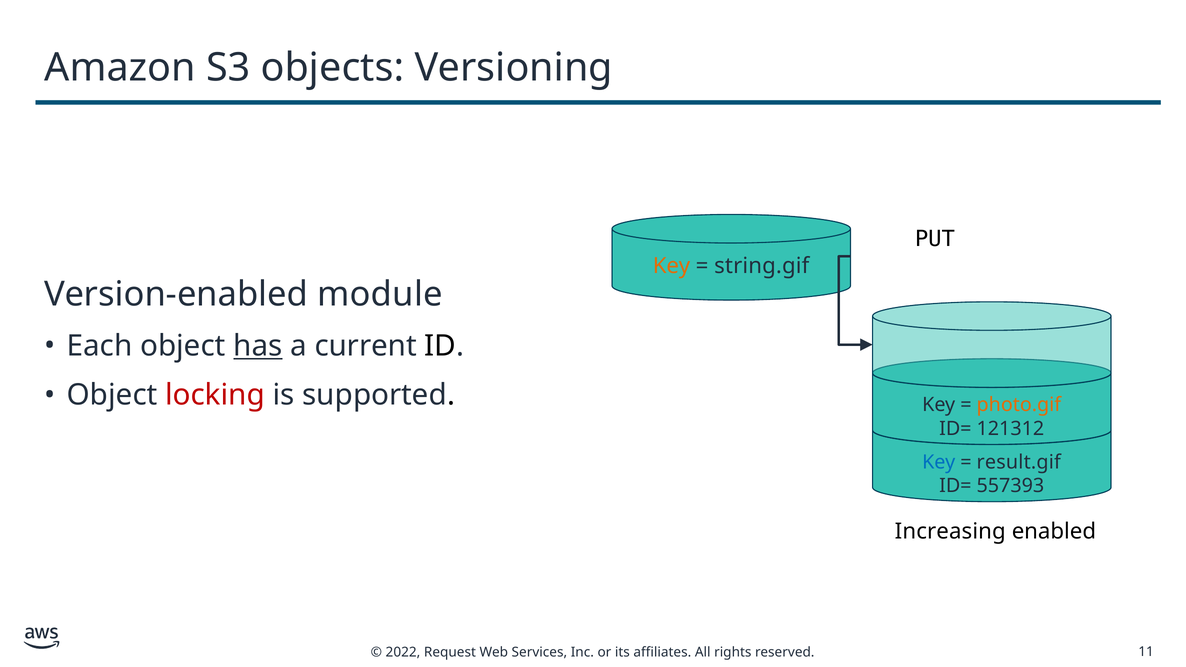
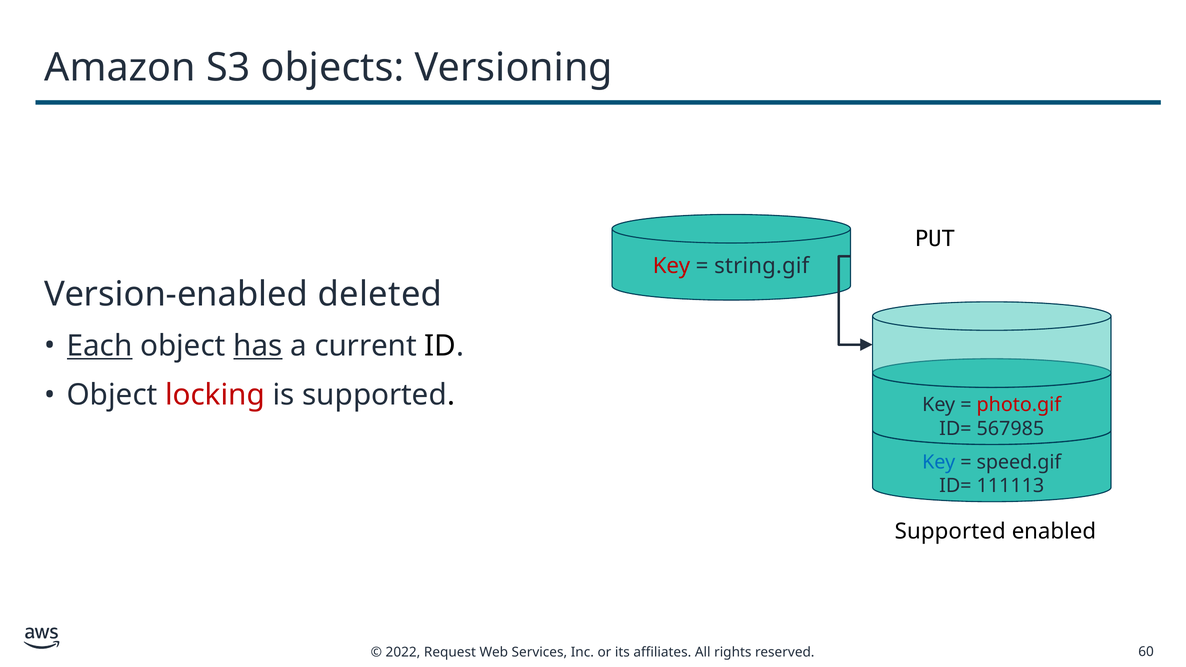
Key colour: orange -> red (671, 266)
module: module -> deleted (380, 294)
Each underline: none -> present (100, 346)
photo.gif colour: orange -> red (1019, 405)
121312: 121312 -> 567985 (1010, 429)
result.gif: result.gif -> speed.gif (1019, 462)
557393: 557393 -> 111113 (1010, 486)
Increasing: Increasing -> Supported (950, 532)
11: 11 -> 60 (1146, 652)
